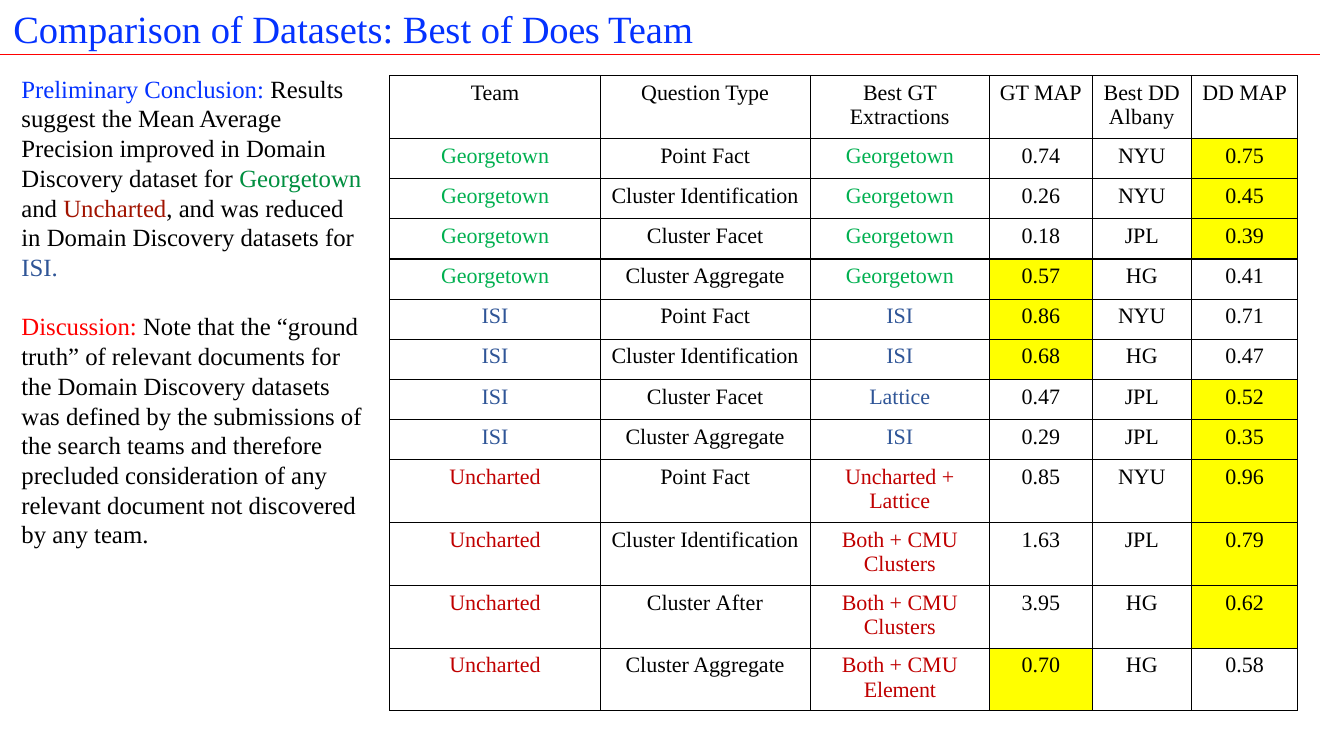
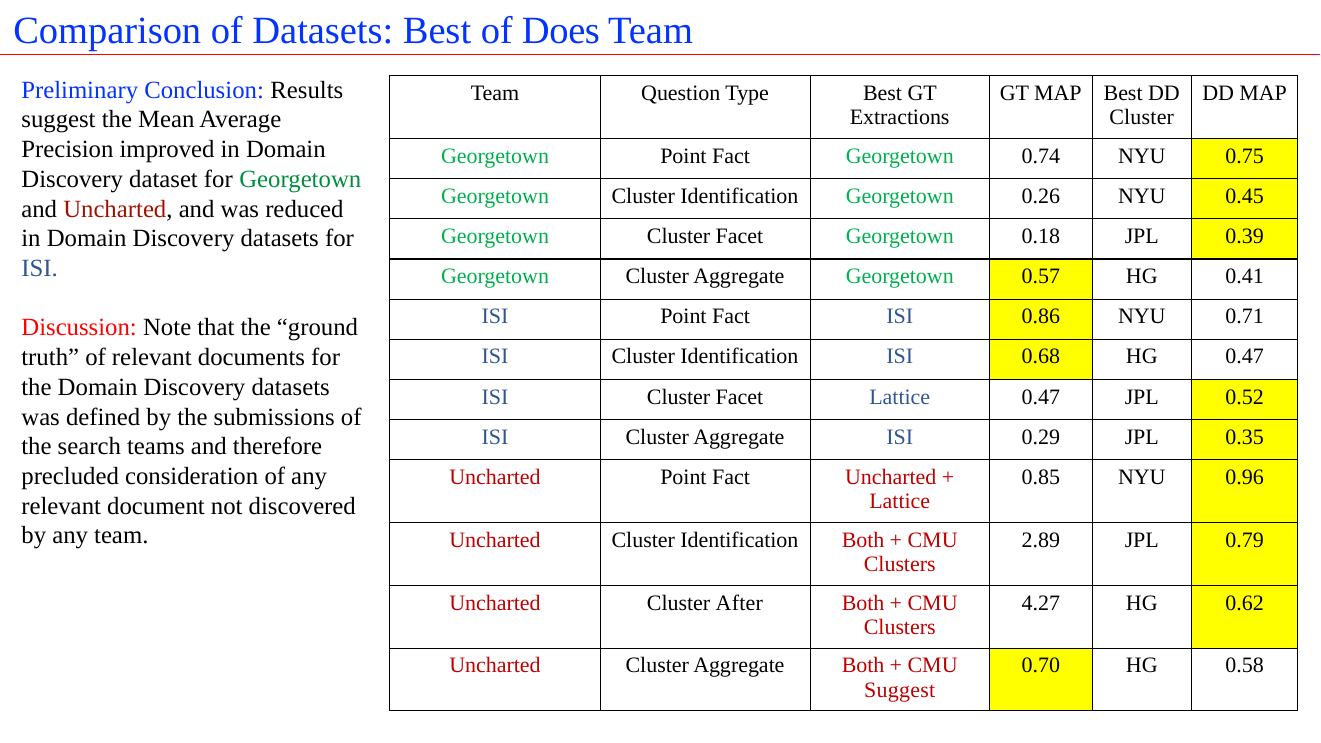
Albany: Albany -> Cluster (1142, 118)
1.63: 1.63 -> 2.89 (1041, 540)
3.95: 3.95 -> 4.27 (1041, 603)
Element: Element -> Suggest (900, 690)
